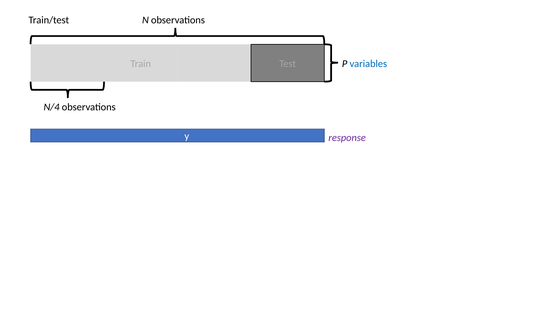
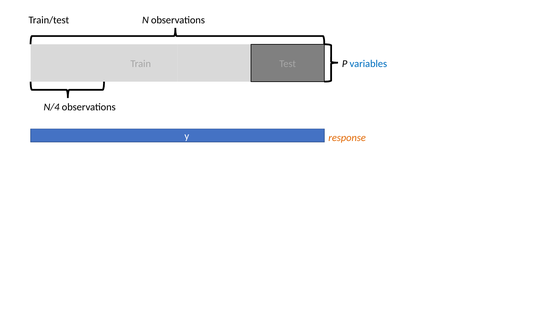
response colour: purple -> orange (347, 138)
